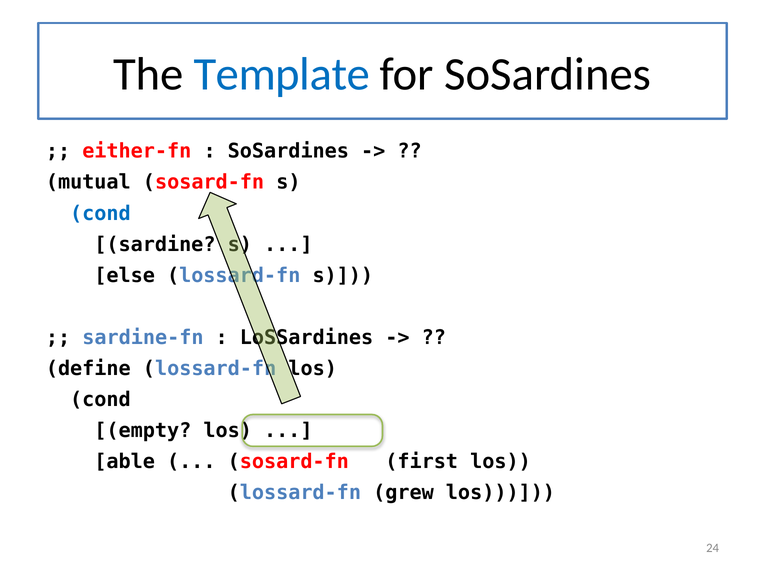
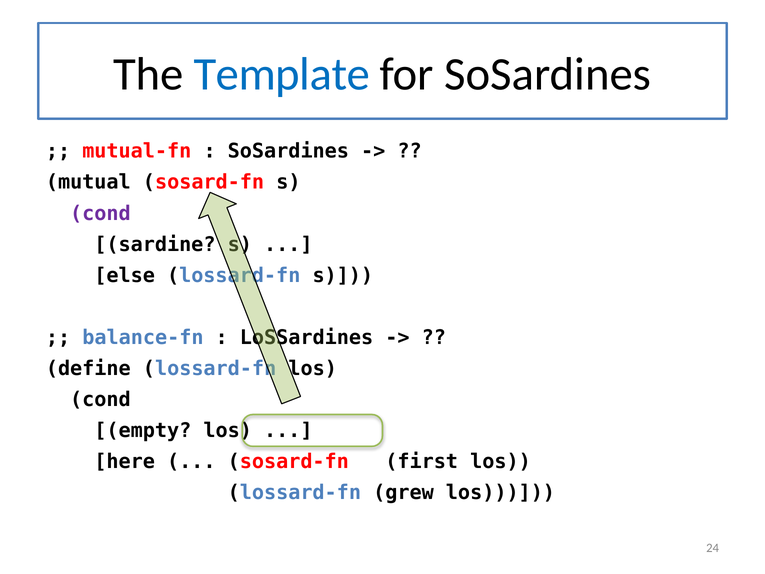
either-fn: either-fn -> mutual-fn (137, 151)
cond colour: blue -> purple (100, 213)
sardine-fn: sardine-fn -> balance-fn (143, 337)
able: able -> here (125, 461)
